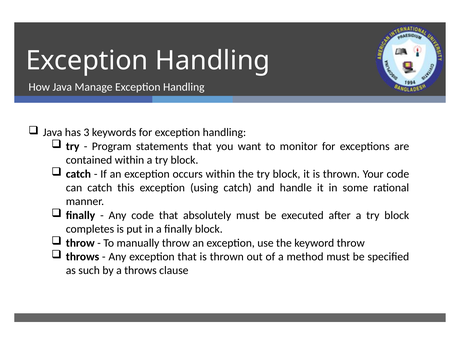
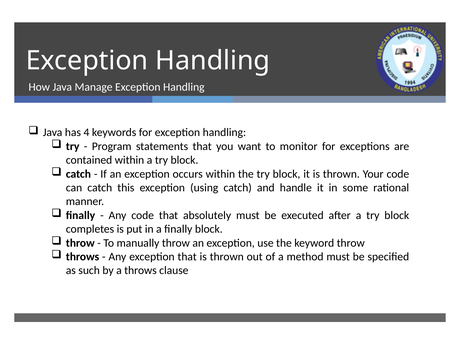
3: 3 -> 4 (86, 132)
